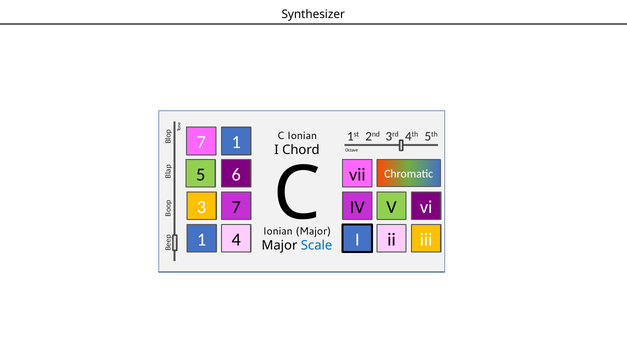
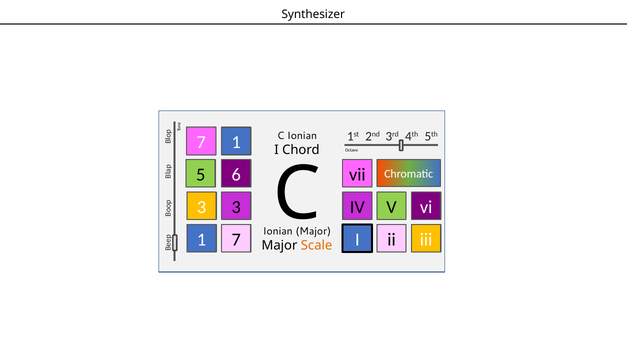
3 7: 7 -> 3 (236, 207)
1 4: 4 -> 7 (236, 239)
Scale colour: blue -> orange (317, 245)
